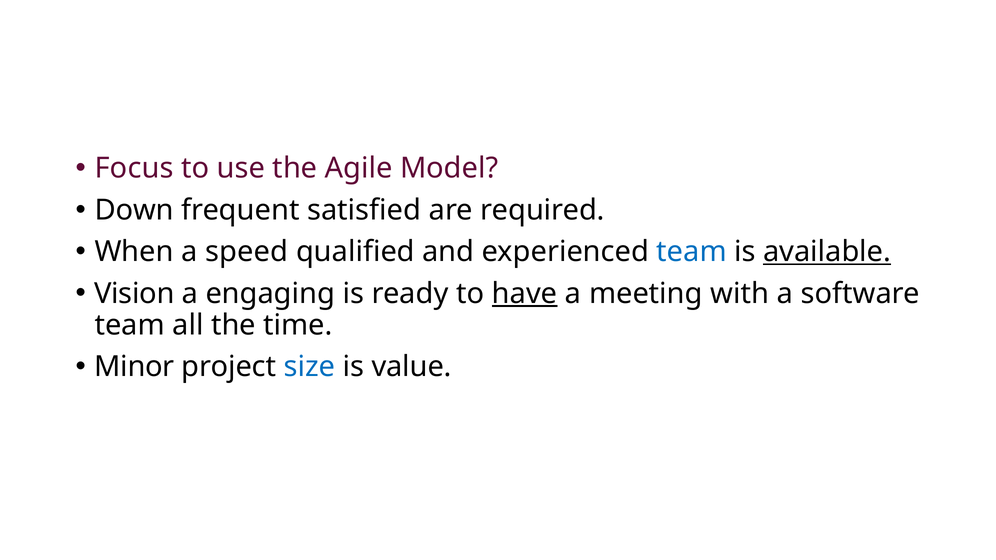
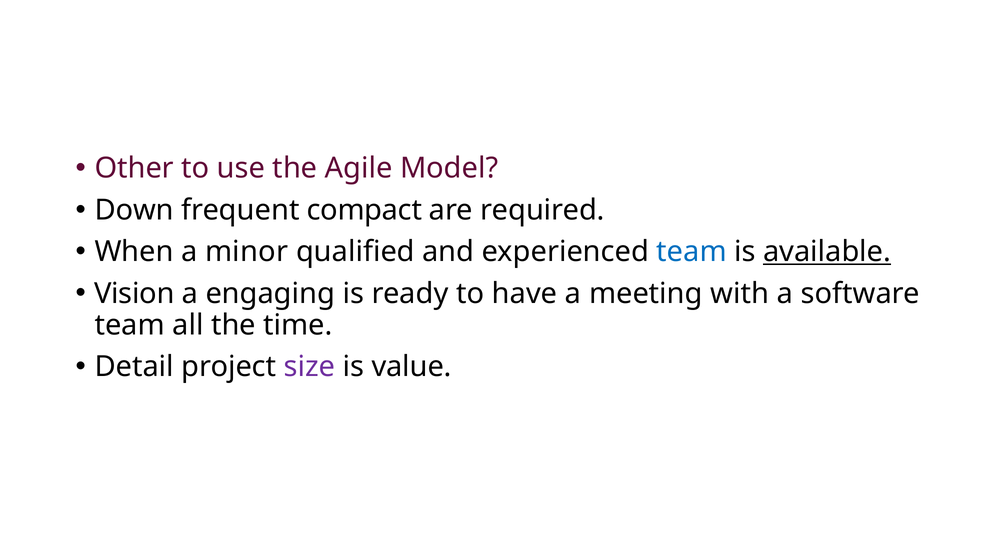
Focus: Focus -> Other (134, 168)
satisfied: satisfied -> compact (364, 210)
speed: speed -> minor (247, 252)
have underline: present -> none (525, 294)
Minor: Minor -> Detail (134, 367)
size colour: blue -> purple (309, 367)
